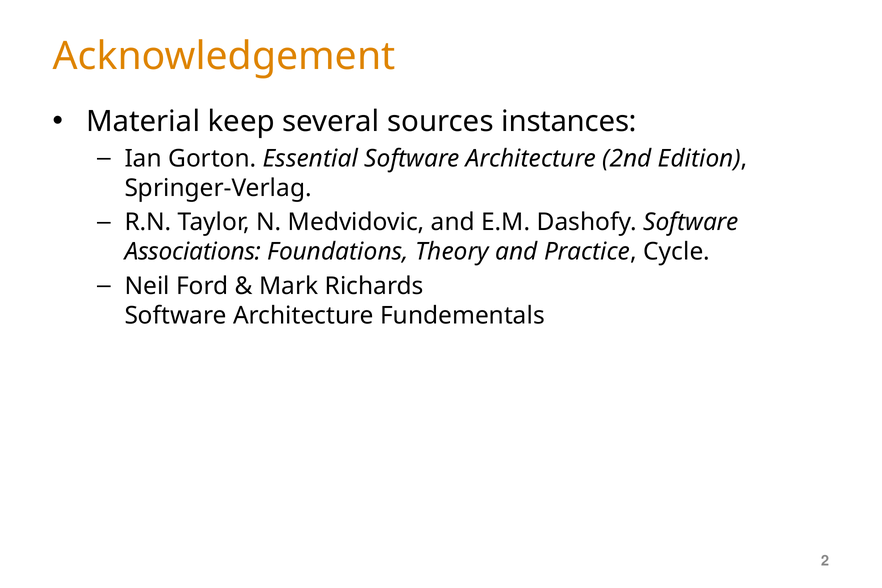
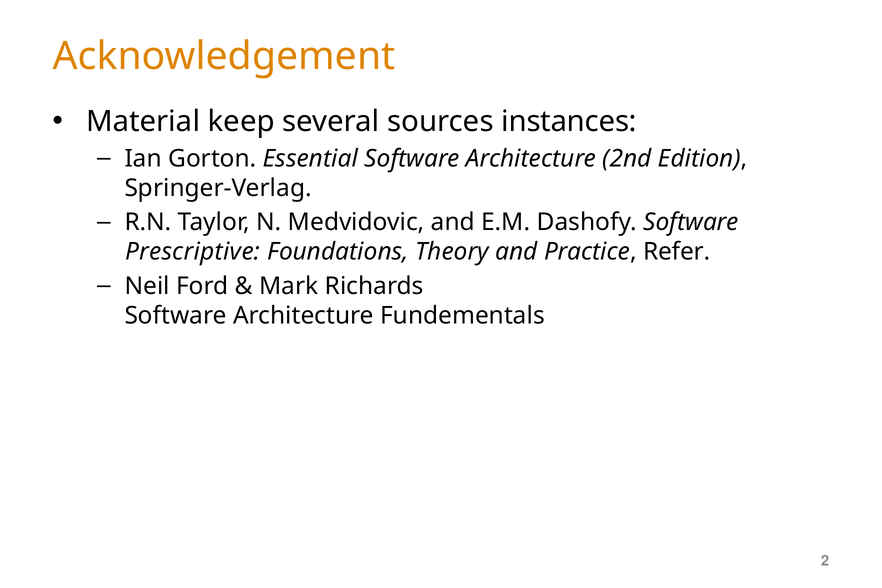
Associations: Associations -> Prescriptive (193, 252)
Cycle: Cycle -> Refer (677, 252)
